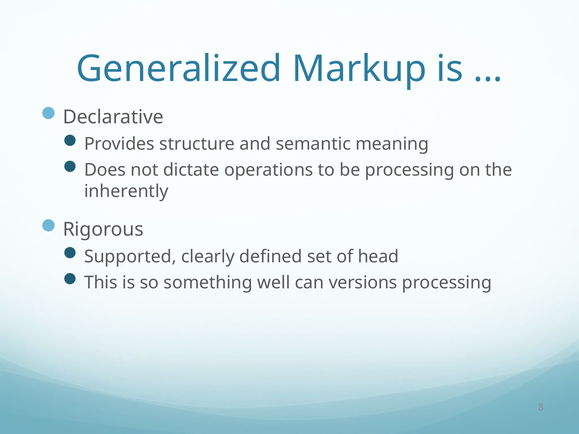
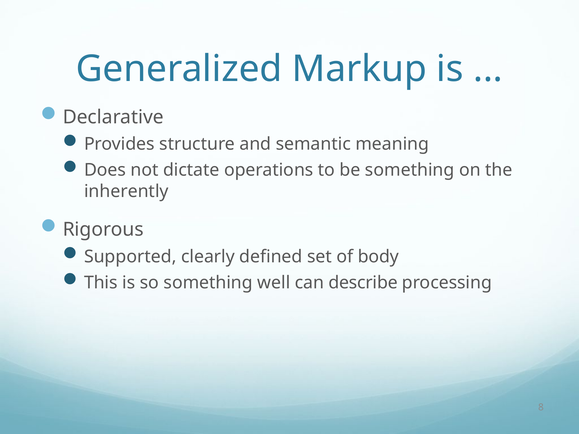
be processing: processing -> something (410, 170)
head: head -> body (378, 257)
versions: versions -> describe (363, 283)
